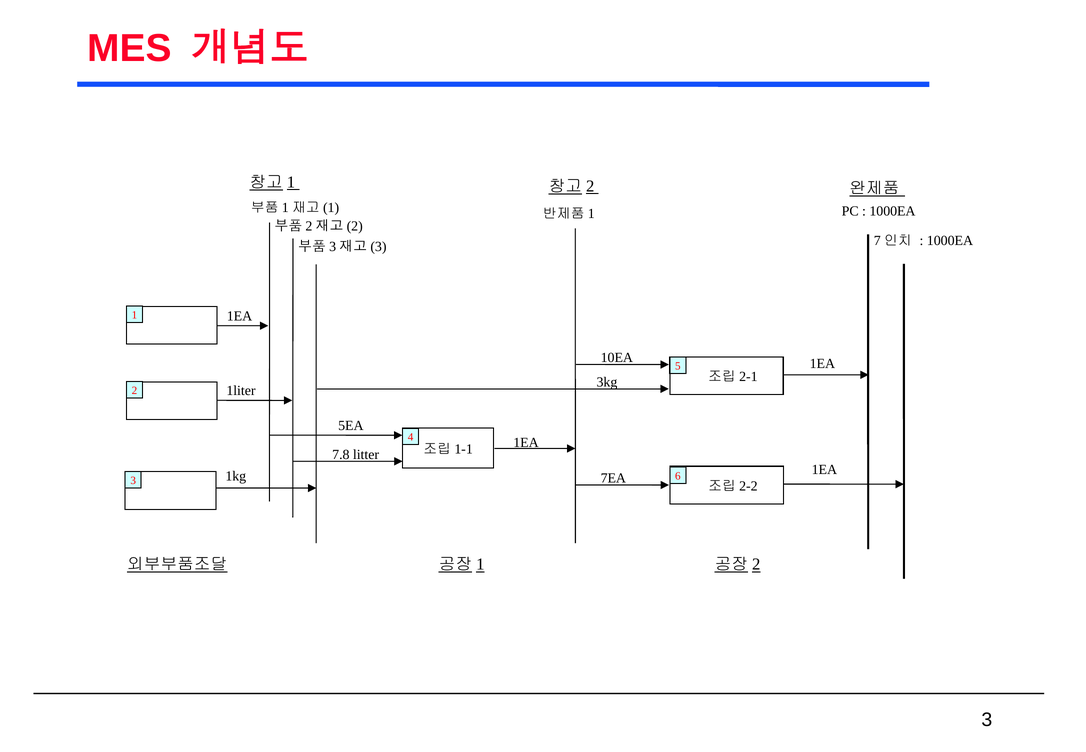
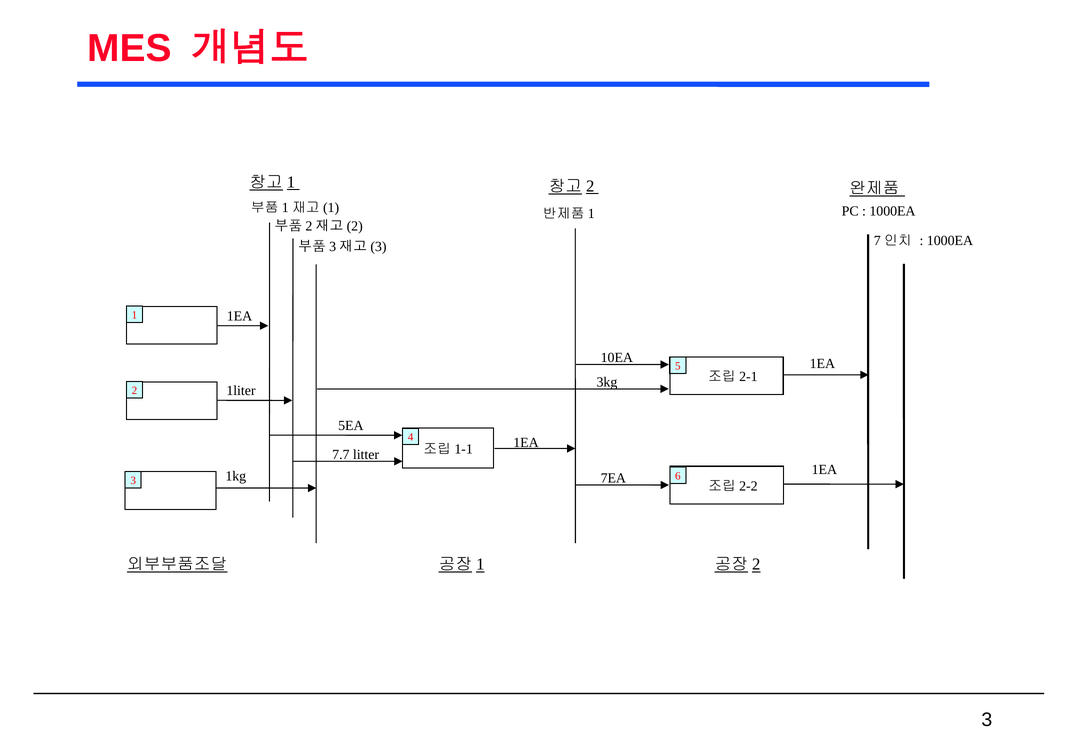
7.8: 7.8 -> 7.7 (341, 454)
